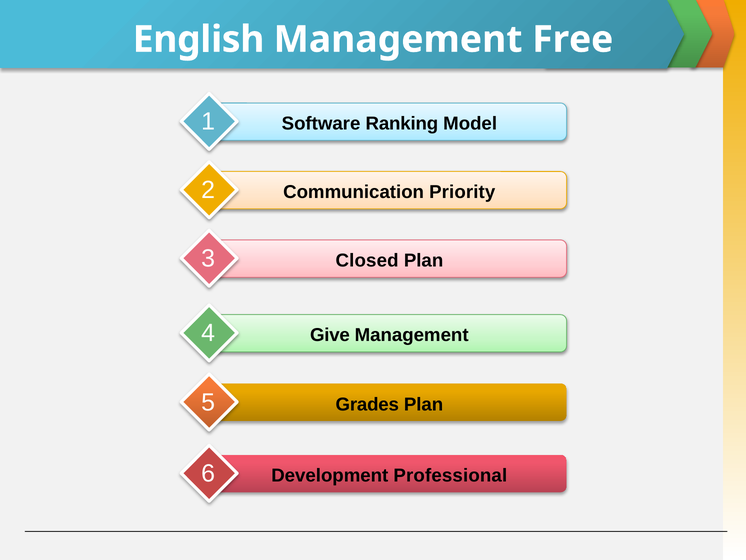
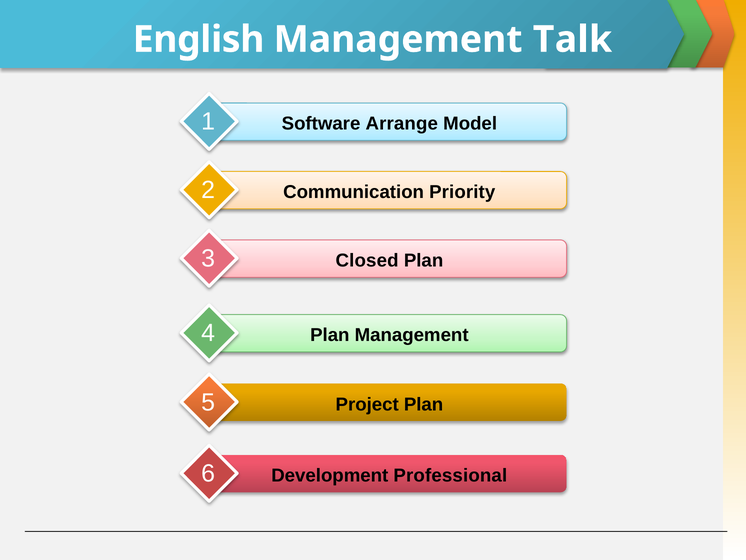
Free: Free -> Talk (572, 39)
Ranking: Ranking -> Arrange (402, 124)
Give: Give -> Plan (330, 335)
Grades: Grades -> Project (367, 404)
